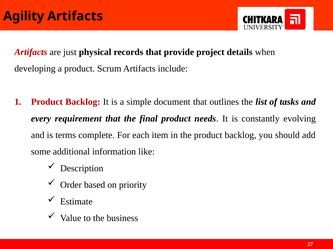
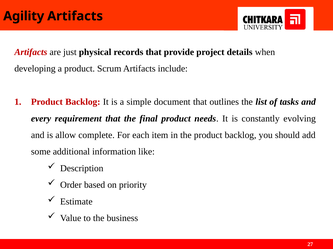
terms: terms -> allow (66, 135)
